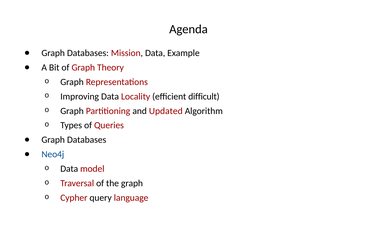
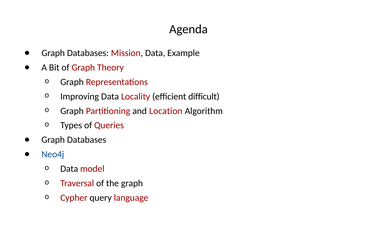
Updated: Updated -> Location (166, 111)
